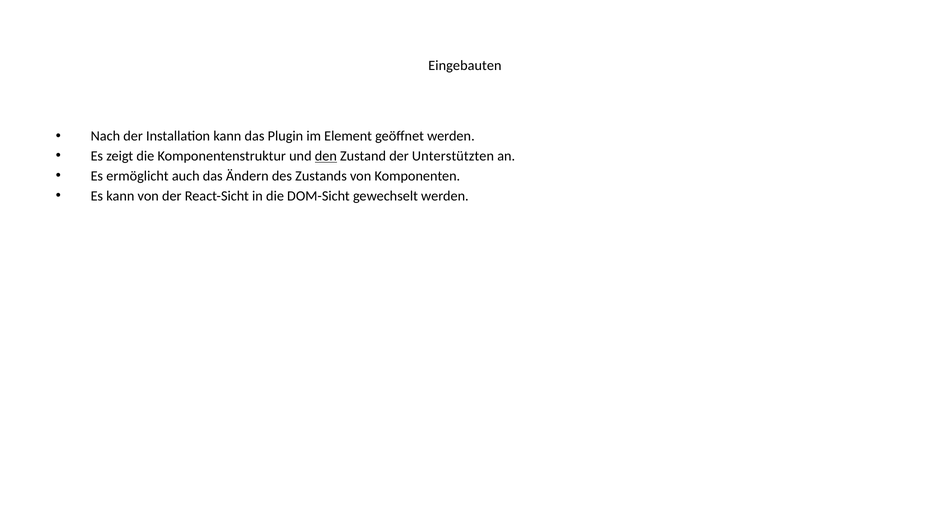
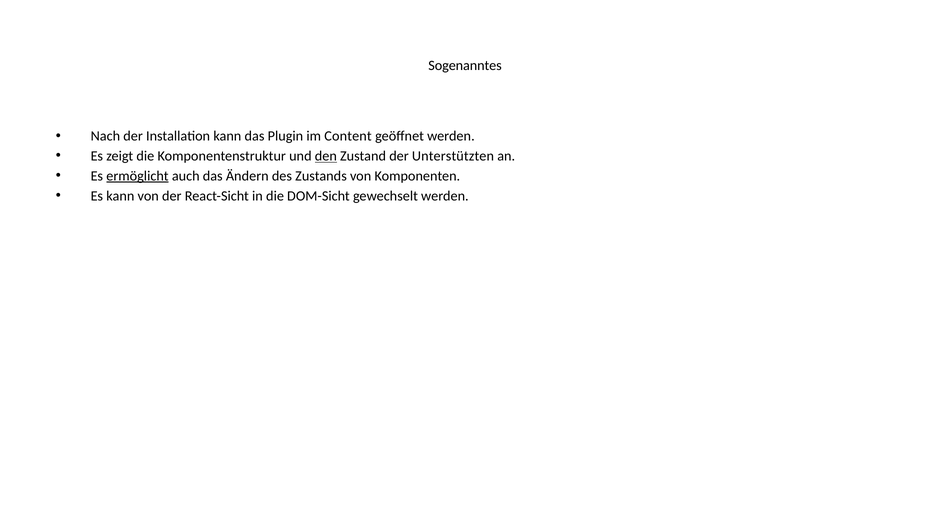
Eingebauten: Eingebauten -> Sogenanntes (465, 66)
Element: Element -> Content (348, 136)
ermöglicht underline: none -> present (137, 176)
